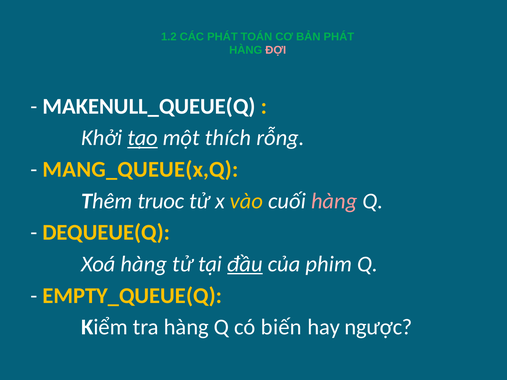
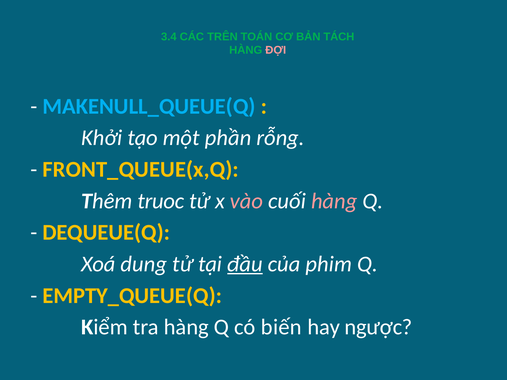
1.2: 1.2 -> 3.4 (169, 37)
CÁC PHÁT: PHÁT -> TRÊN (222, 37)
BẢN PHÁT: PHÁT -> TÁCH (339, 37)
MAKENULL_QUEUE(Q colour: white -> light blue (149, 106)
tạo underline: present -> none (143, 138)
thích: thích -> phần (228, 138)
MANG_QUEUE(x,Q: MANG_QUEUE(x,Q -> FRONT_QUEUE(x,Q (141, 170)
vào colour: yellow -> pink (246, 201)
Xoá hàng: hàng -> dung (144, 264)
